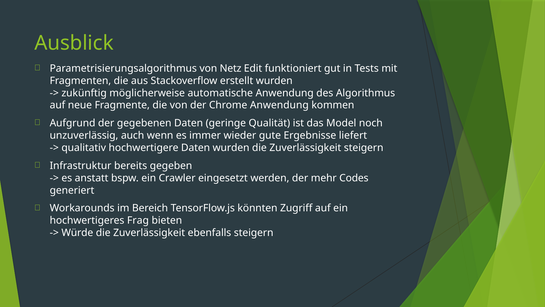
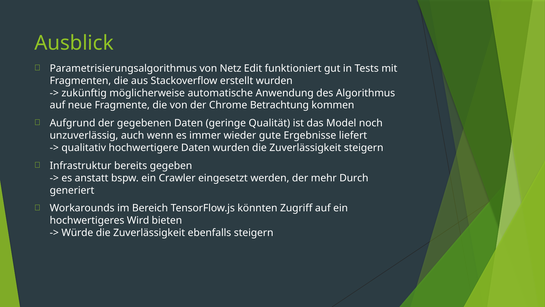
Chrome Anwendung: Anwendung -> Betrachtung (279, 105)
Codes: Codes -> Durch (354, 178)
Frag: Frag -> Wird (138, 220)
